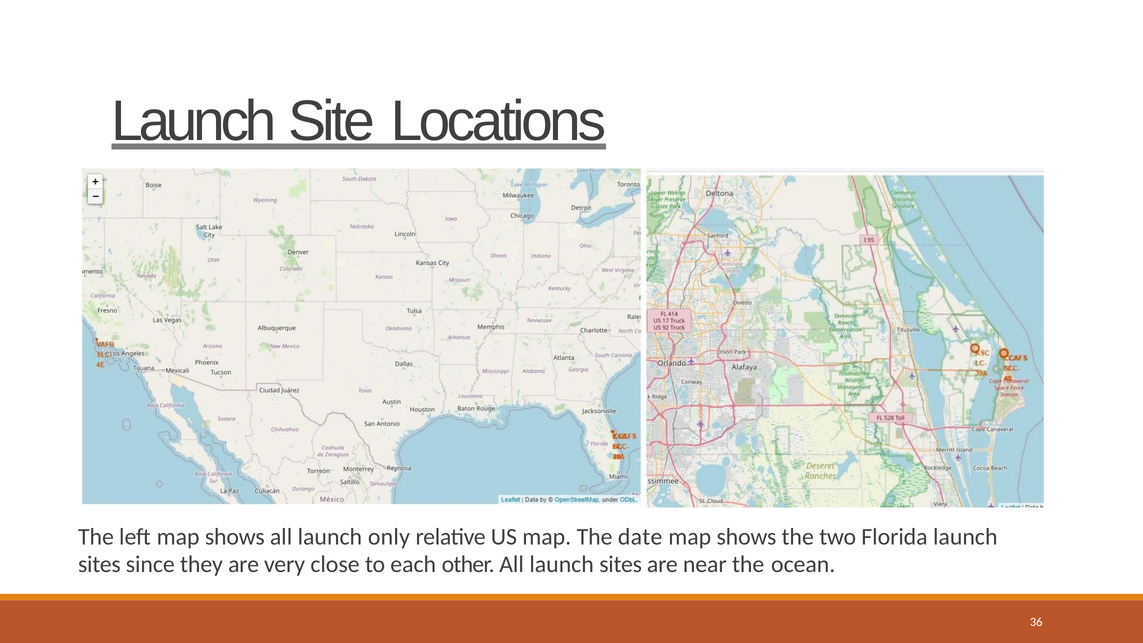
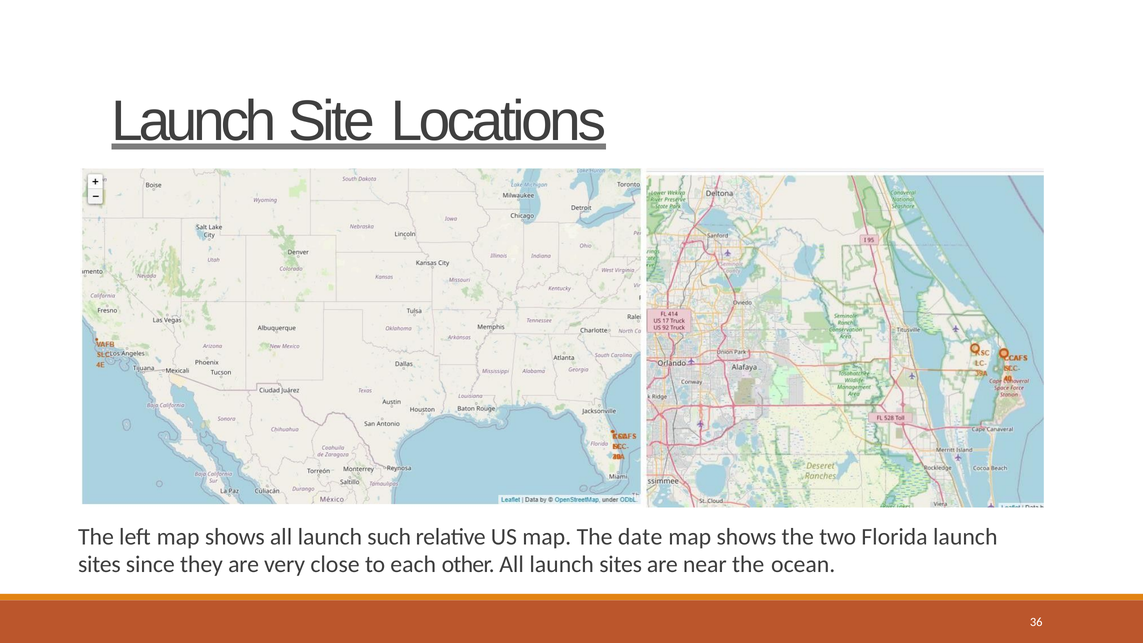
only: only -> such (389, 537)
